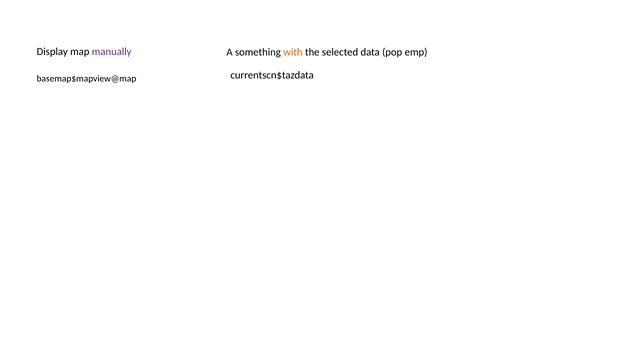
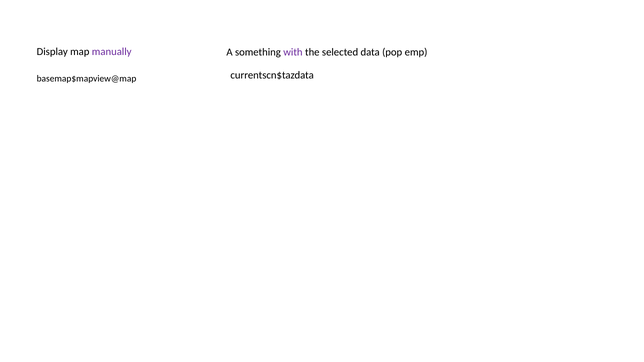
with colour: orange -> purple (293, 52)
